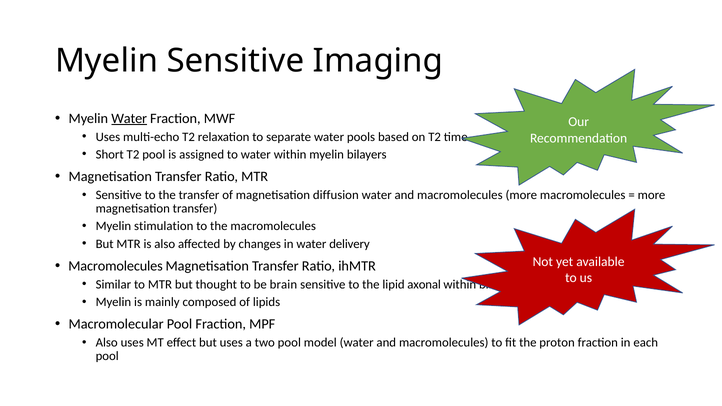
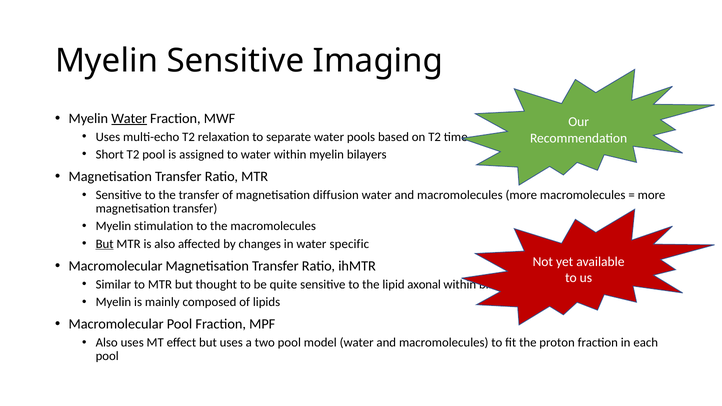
But underline: none -> present (105, 244)
delivery: delivery -> specific (349, 244)
Macromolecules: Macromolecules -> Macromolecular (116, 266)
brain: brain -> quite (283, 284)
